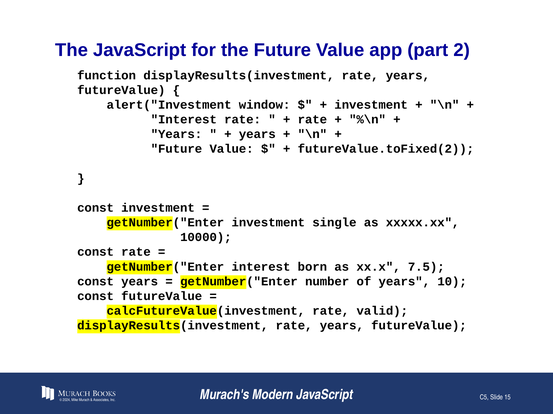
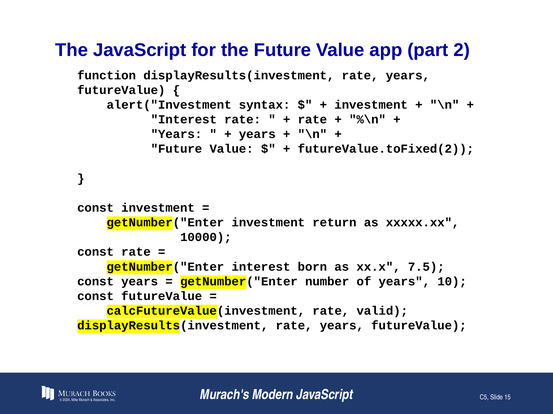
window: window -> syntax (265, 105)
single: single -> return (334, 223)
